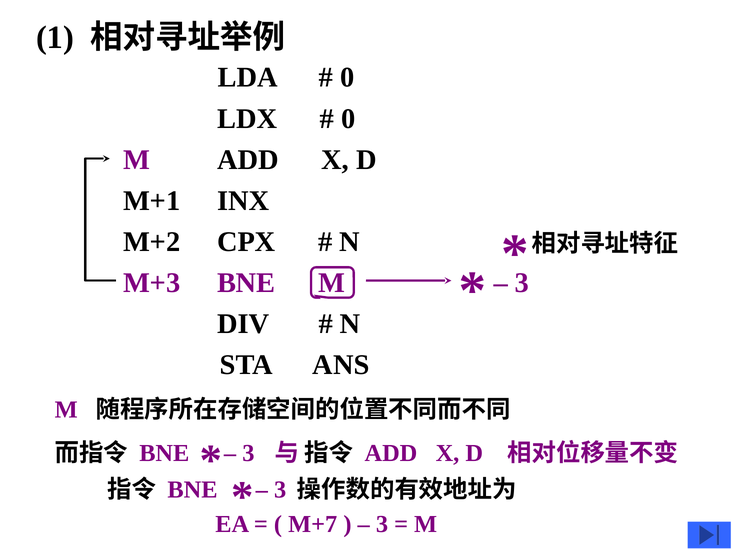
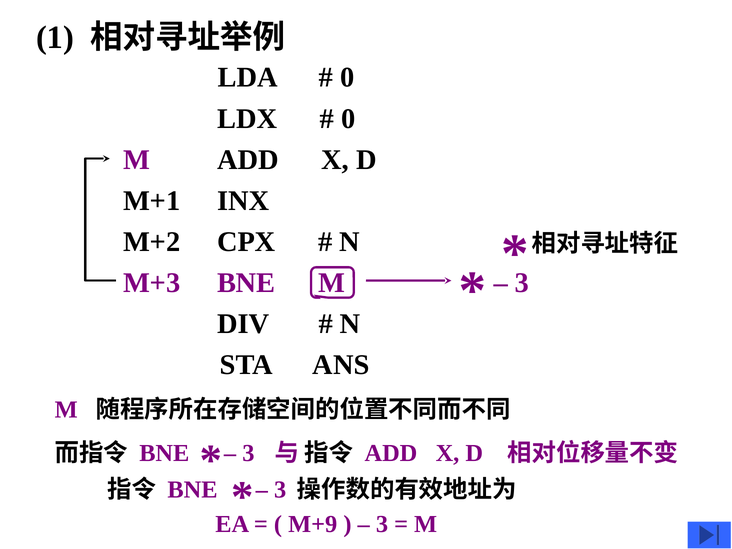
M+7: M+7 -> M+9 (313, 524)
